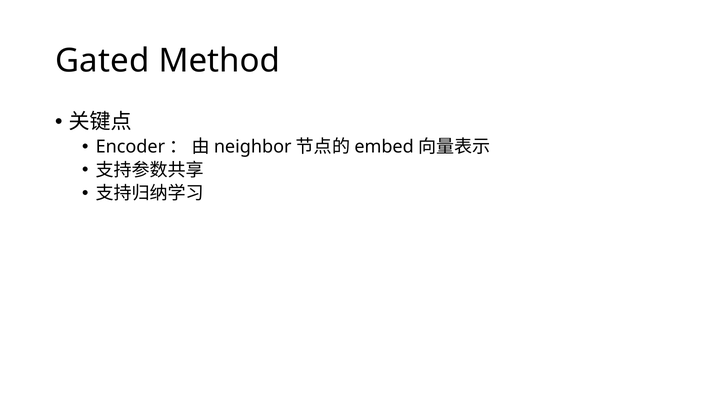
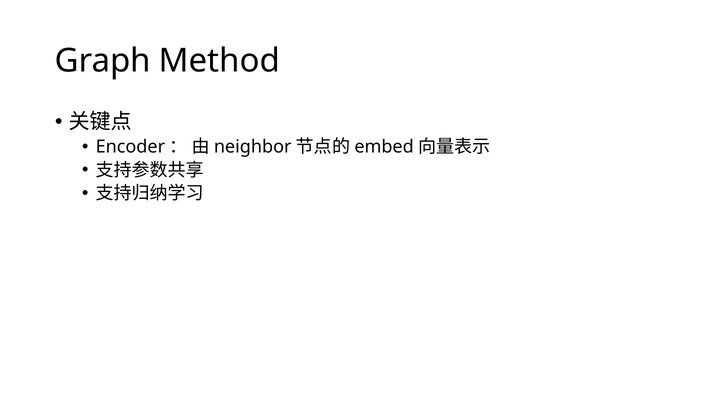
Gated: Gated -> Graph (103, 61)
